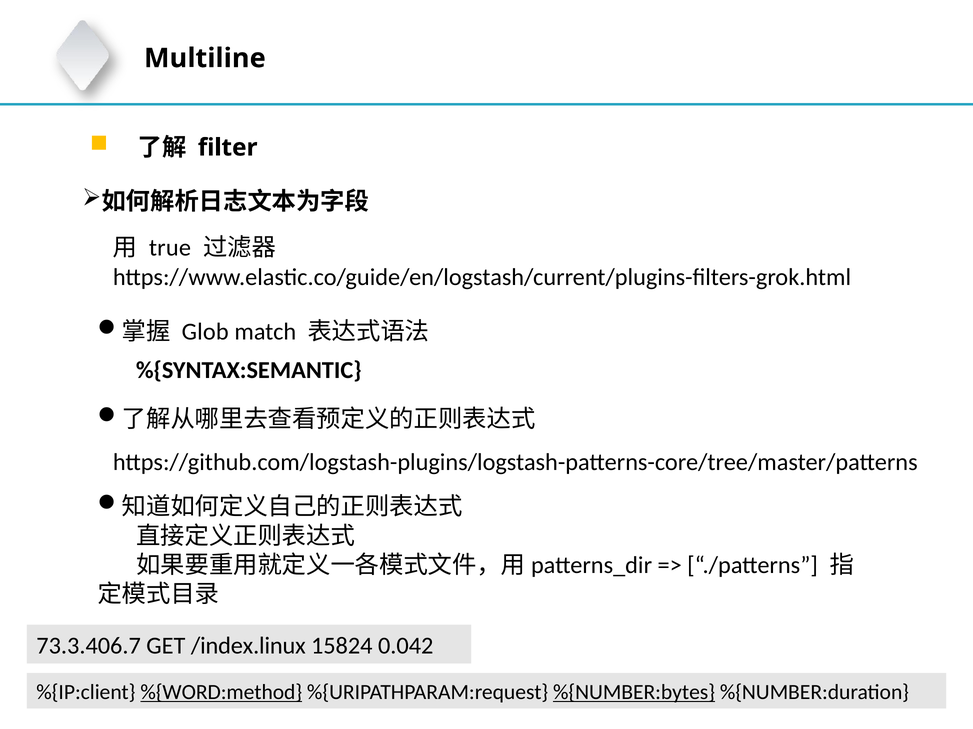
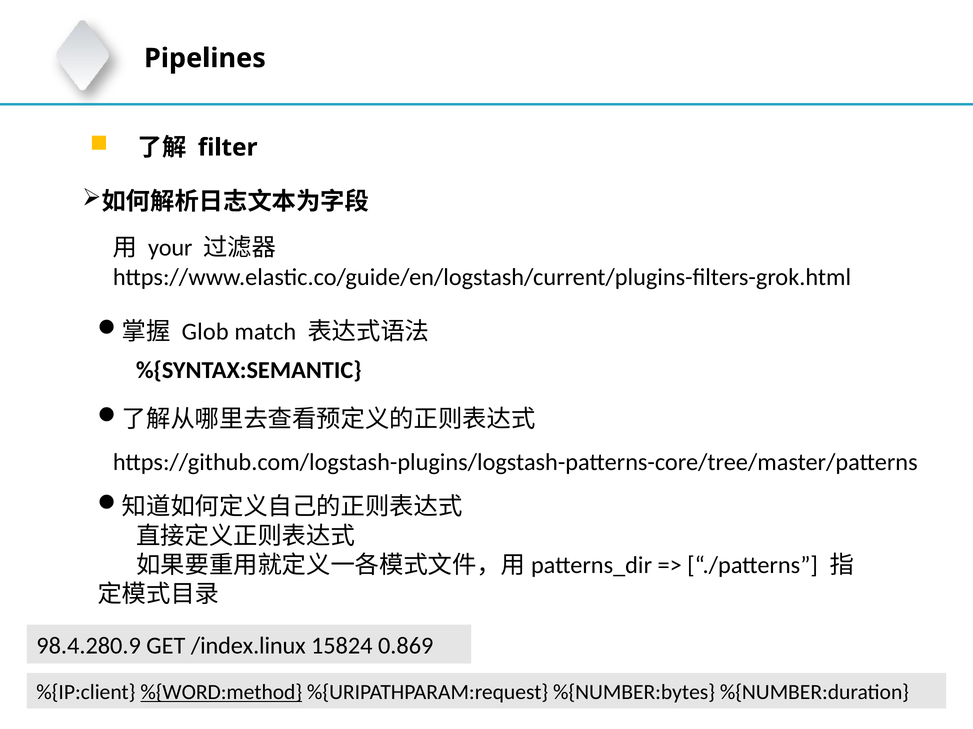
Multiline: Multiline -> Pipelines (205, 58)
true: true -> your (170, 248)
73.3.406.7: 73.3.406.7 -> 98.4.280.9 (89, 646)
0.042: 0.042 -> 0.869 (406, 646)
%{NUMBER:bytes underline: present -> none (634, 693)
